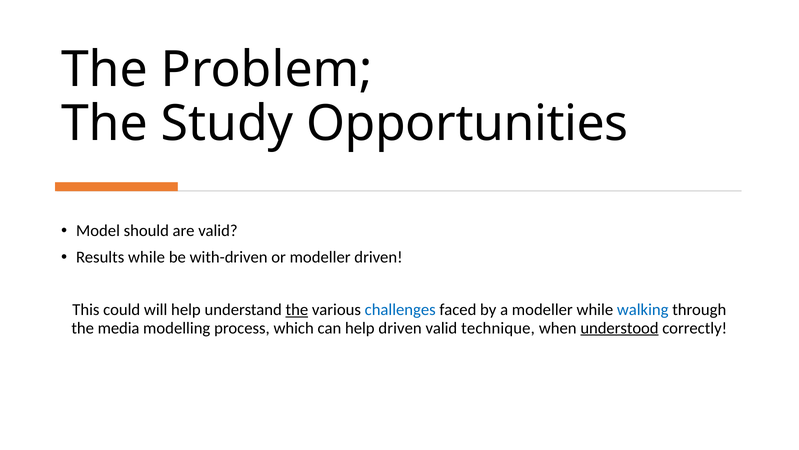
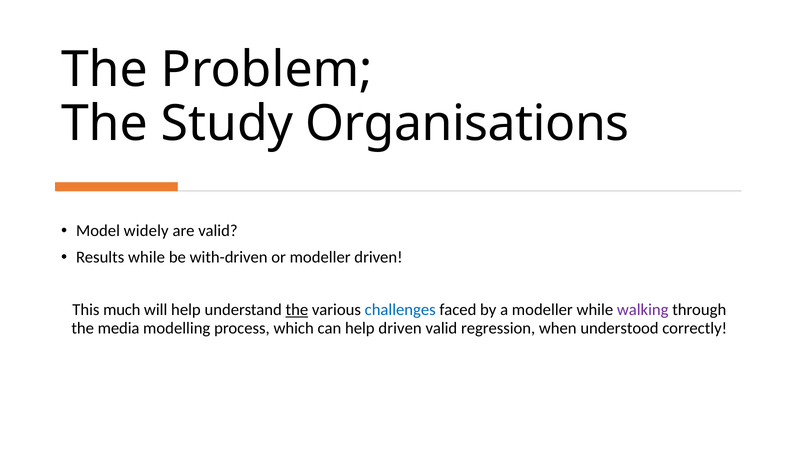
Opportunities: Opportunities -> Organisations (467, 123)
should: should -> widely (146, 231)
could: could -> much (122, 310)
walking colour: blue -> purple (643, 310)
technique: technique -> regression (498, 328)
understood underline: present -> none (619, 328)
